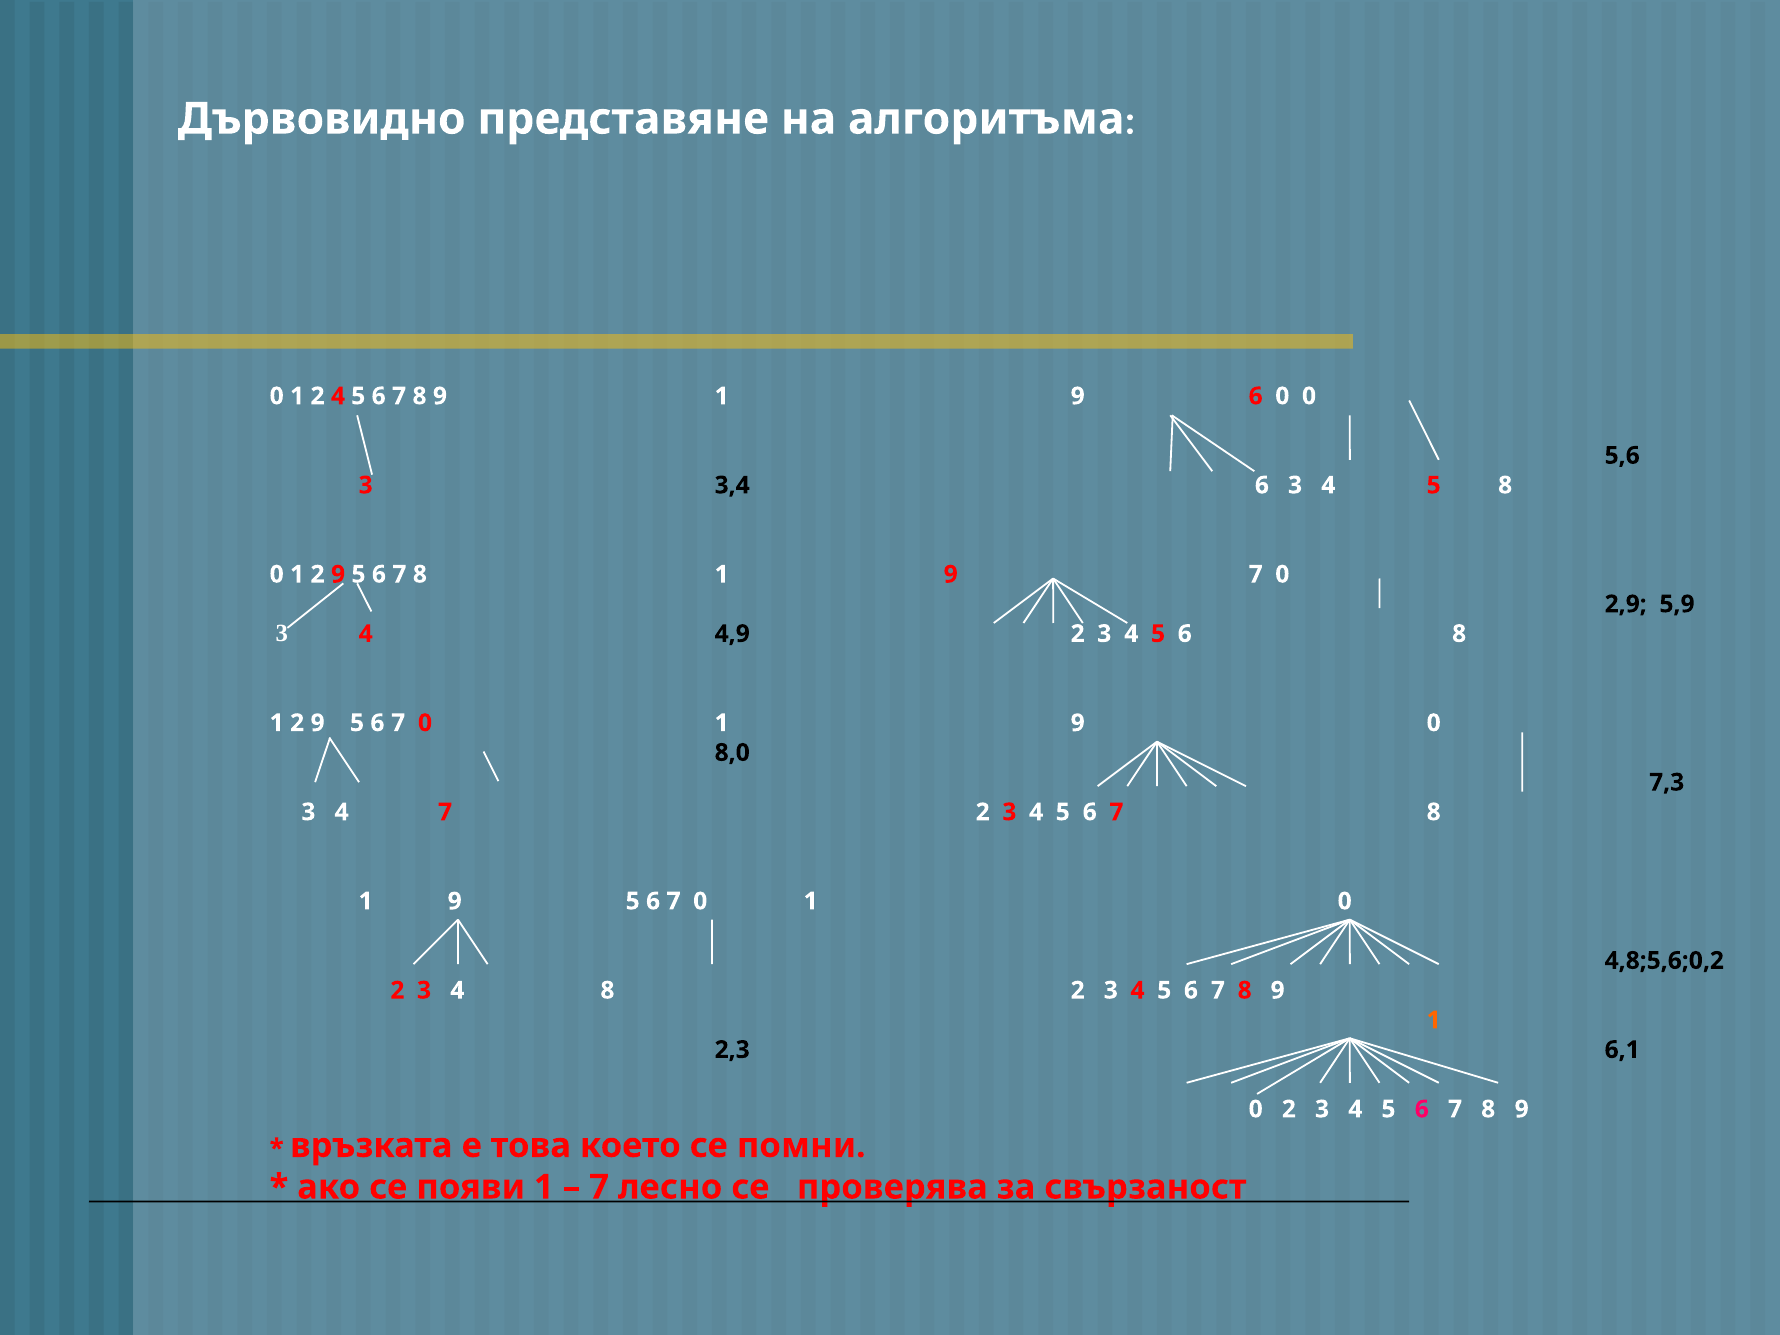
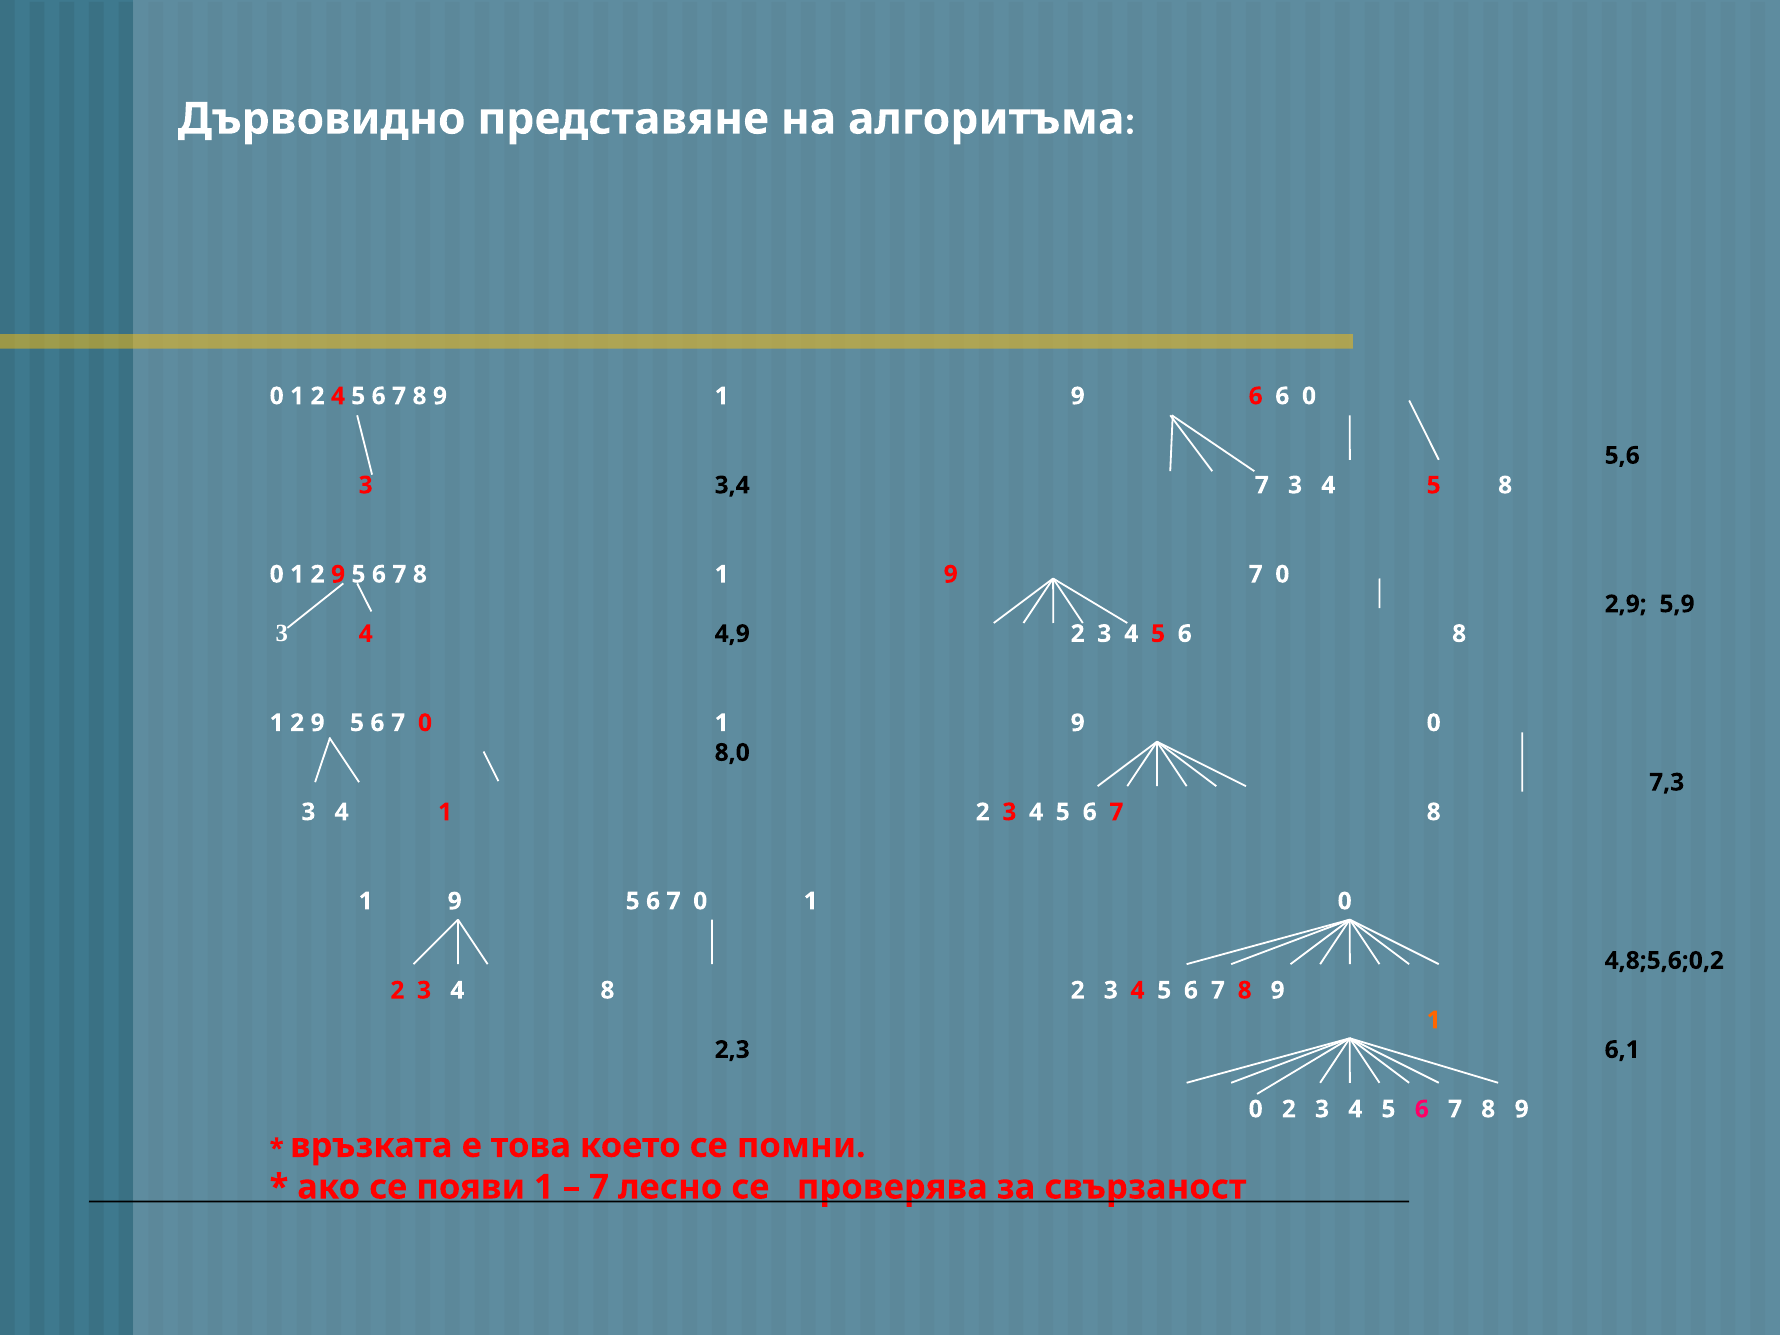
6 0: 0 -> 6 (1282, 396)
3,4 6: 6 -> 7 (1262, 485)
4 7: 7 -> 1 (445, 812)
